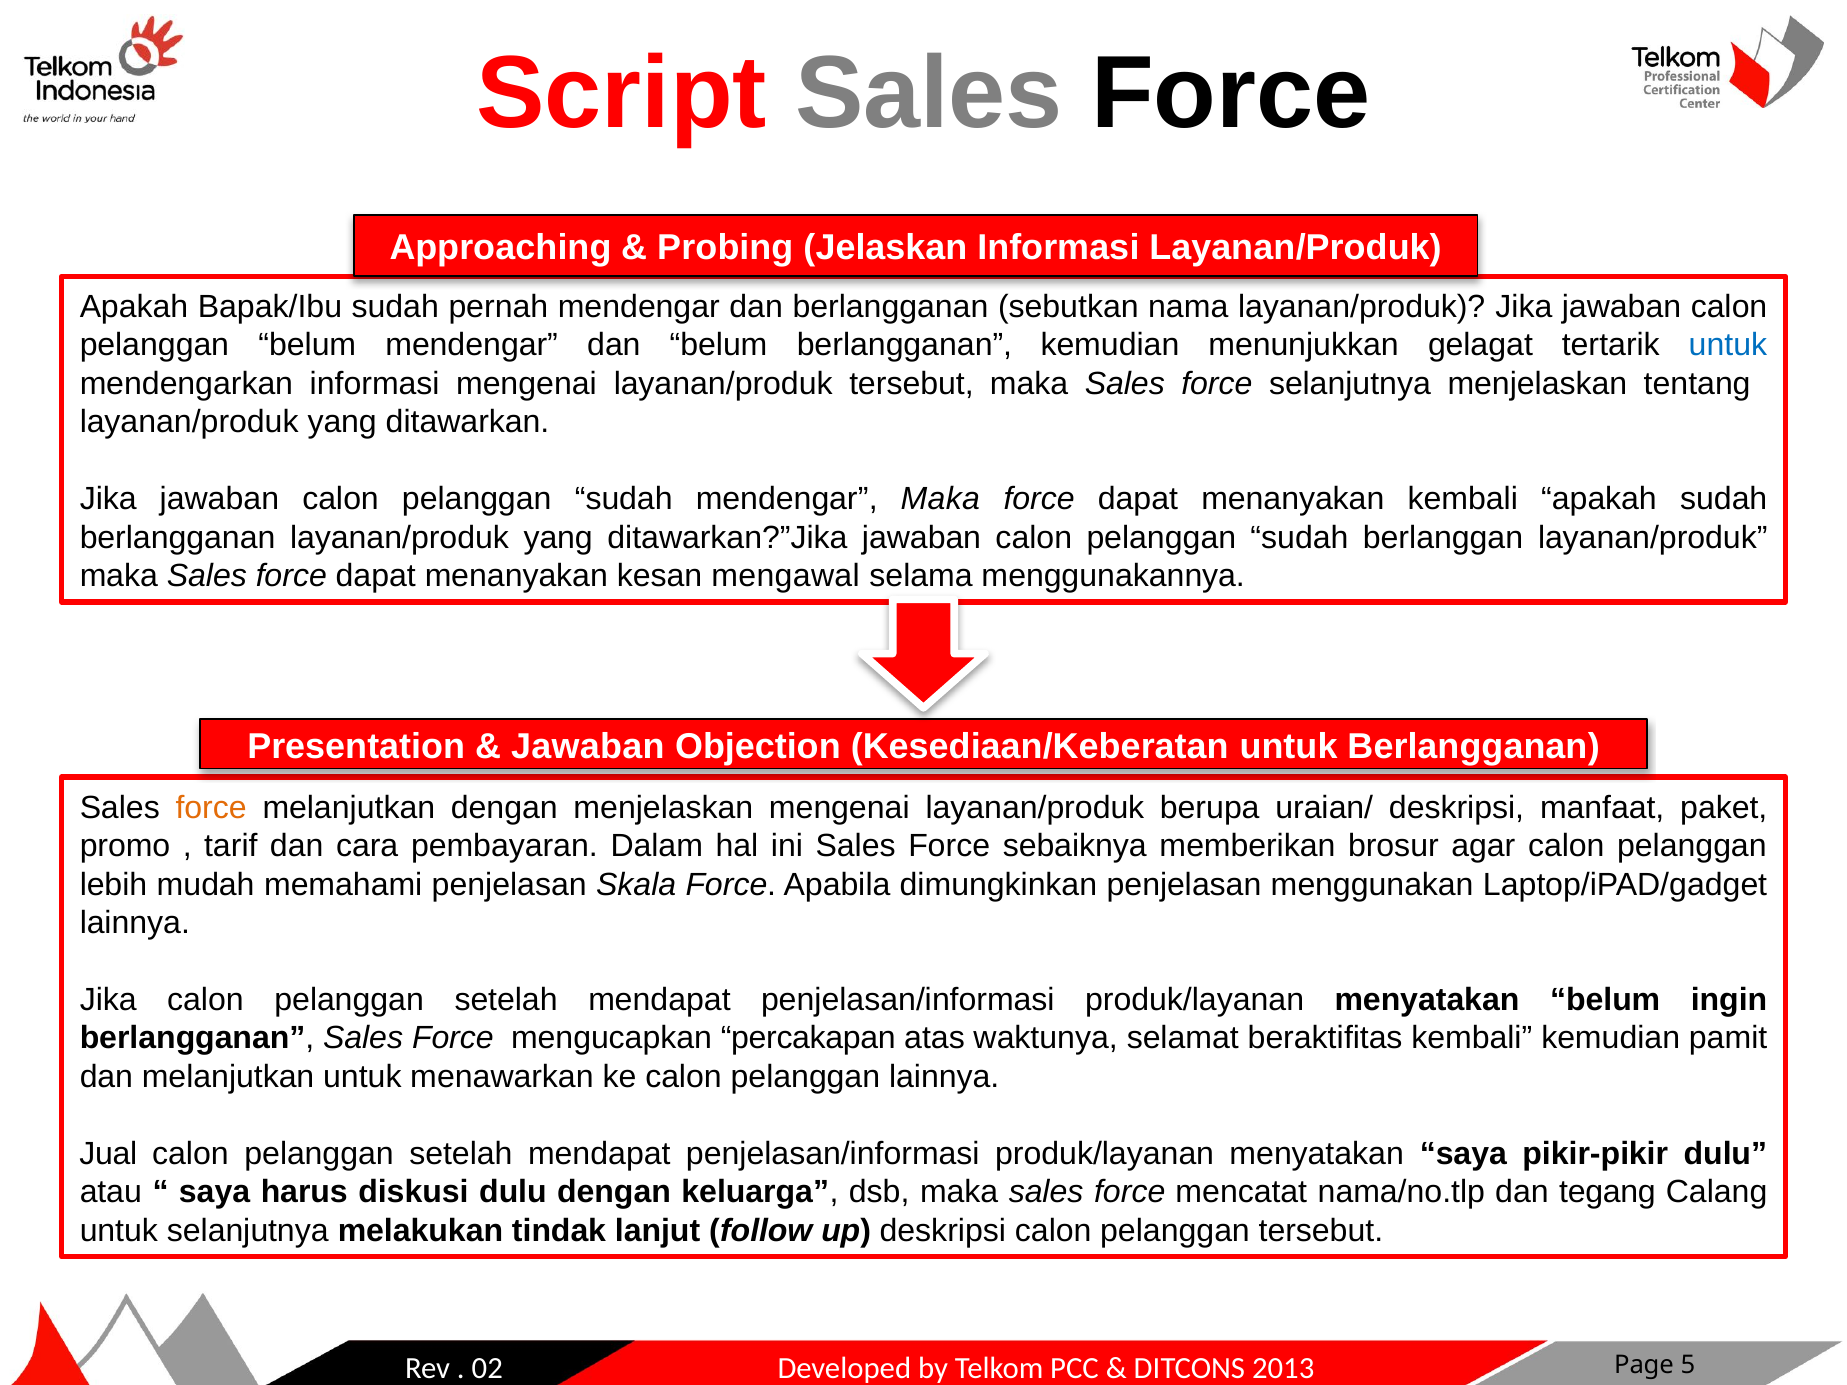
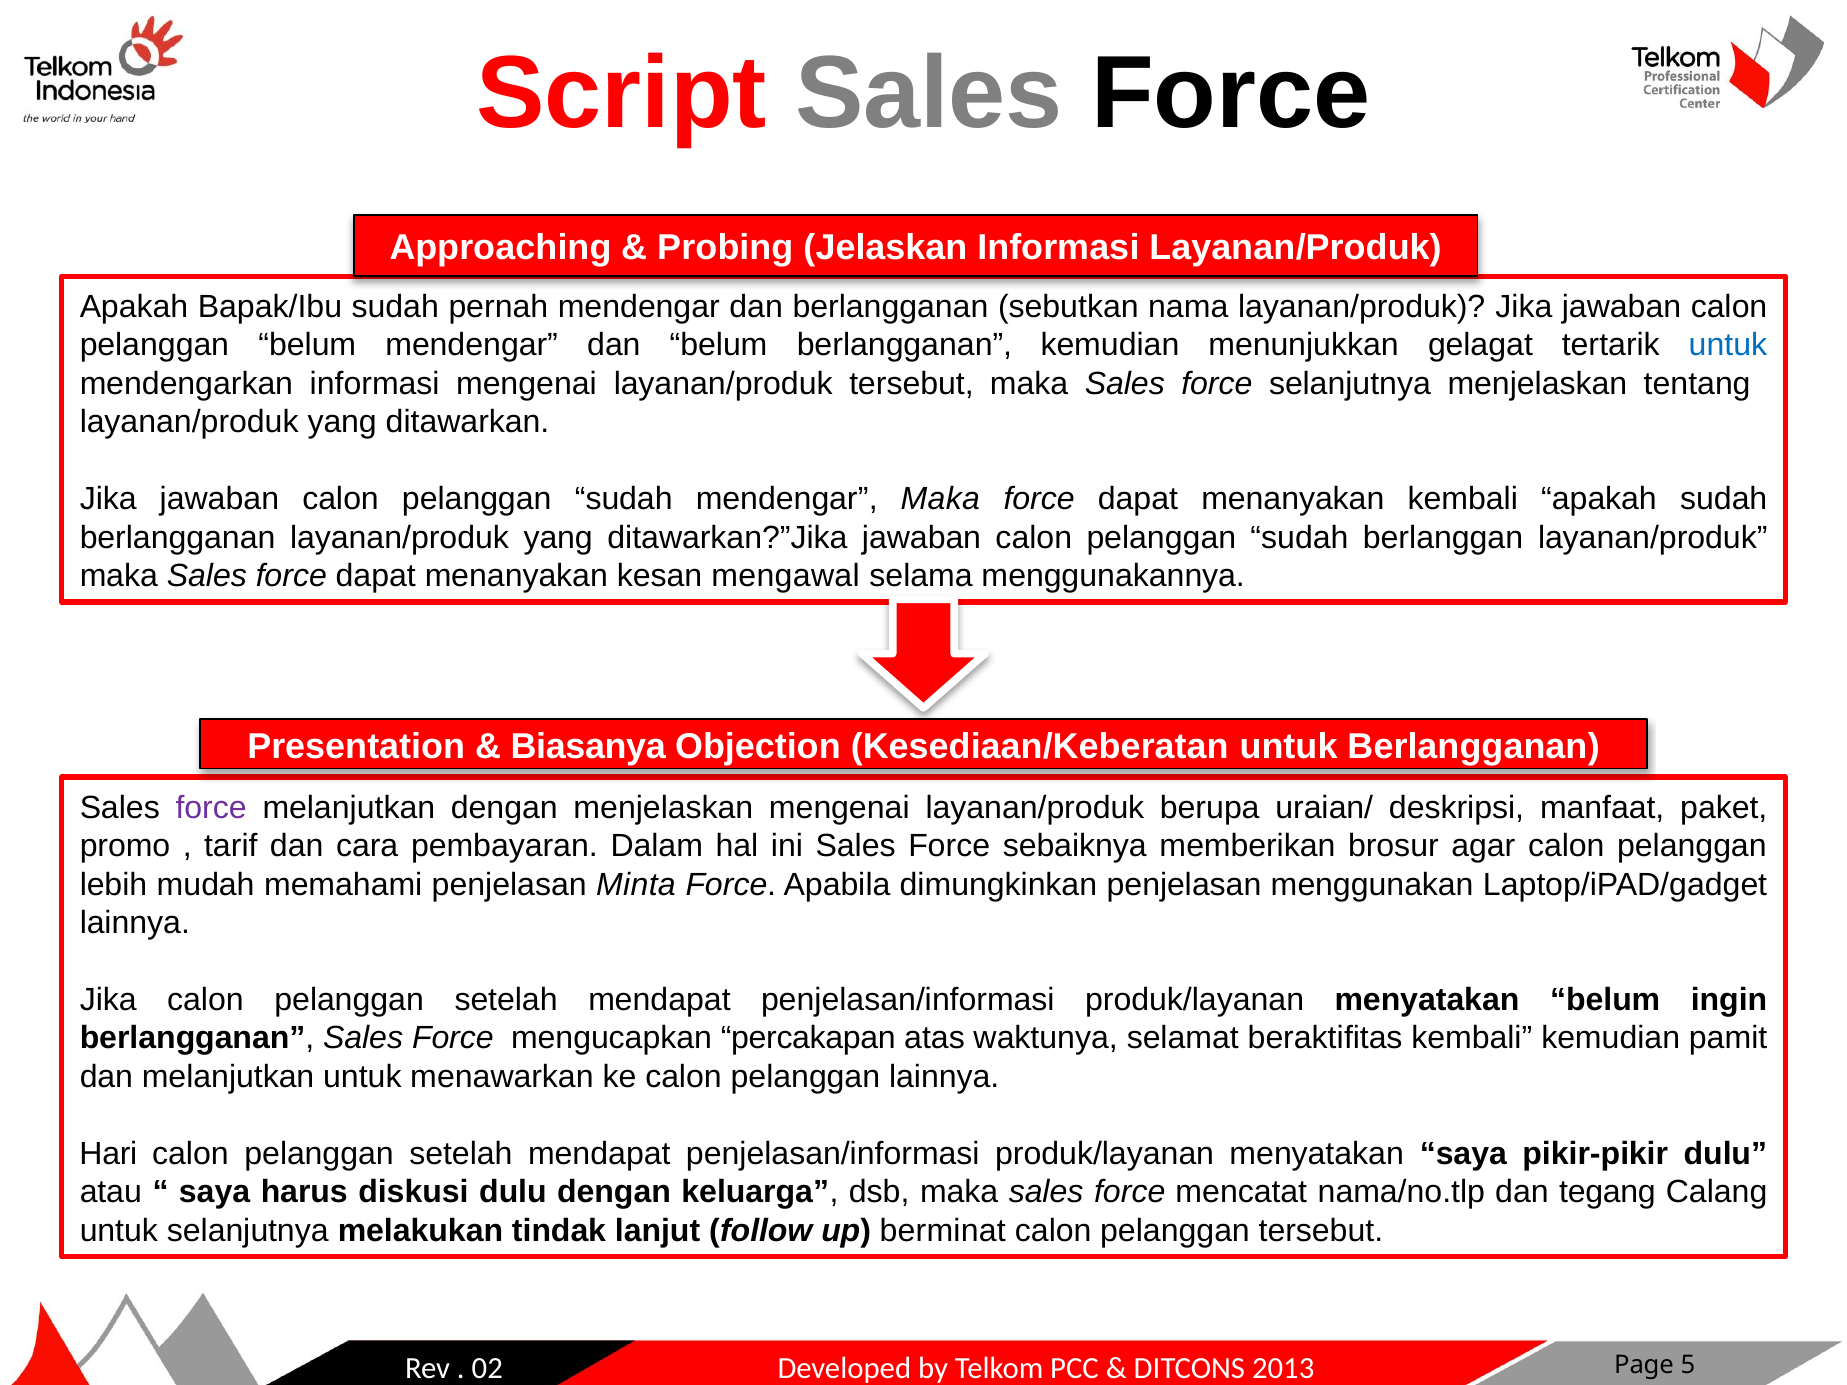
Jawaban: Jawaban -> Biasanya (588, 746)
force colour: orange -> purple (211, 808)
Skala: Skala -> Minta (636, 885)
Jual: Jual -> Hari (108, 1154)
up deskripsi: deskripsi -> berminat (943, 1231)
